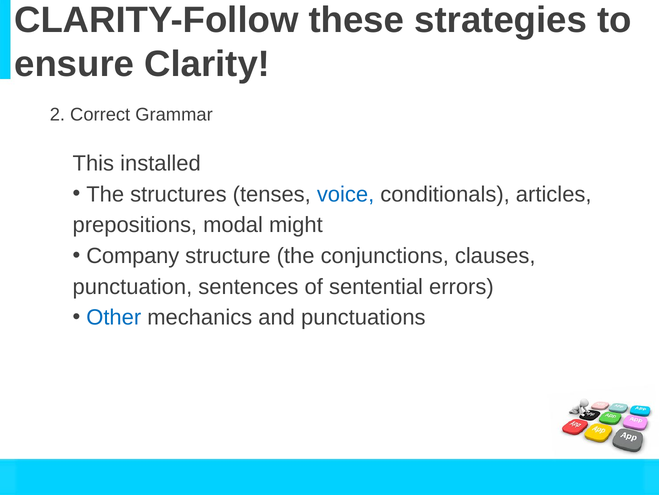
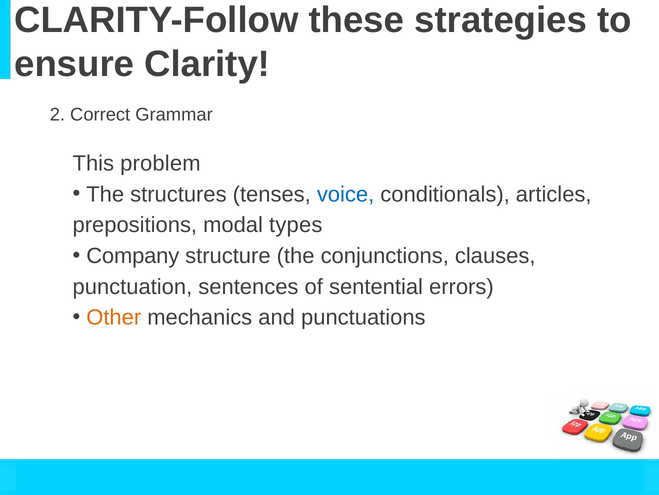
installed: installed -> problem (160, 163)
might: might -> types (296, 225)
Other colour: blue -> orange (114, 317)
